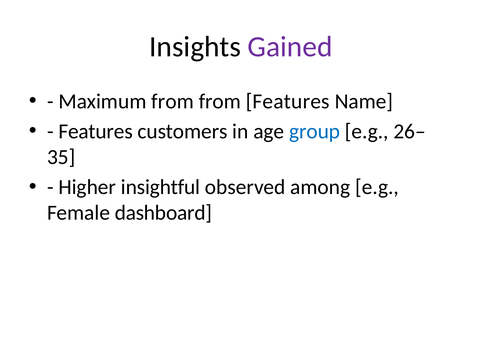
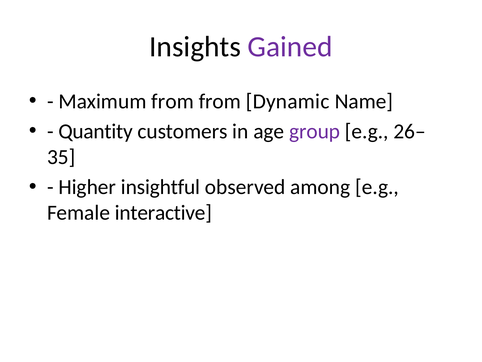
from Features: Features -> Dynamic (288, 101)
Features: Features -> Quantity (96, 131)
group colour: blue -> purple (315, 131)
dashboard: dashboard -> interactive (163, 213)
